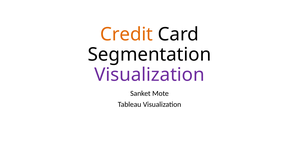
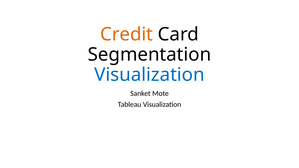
Visualization colour: purple -> blue (149, 75)
